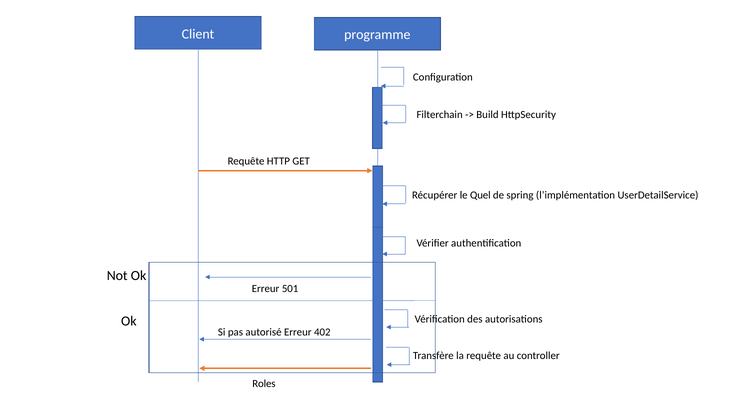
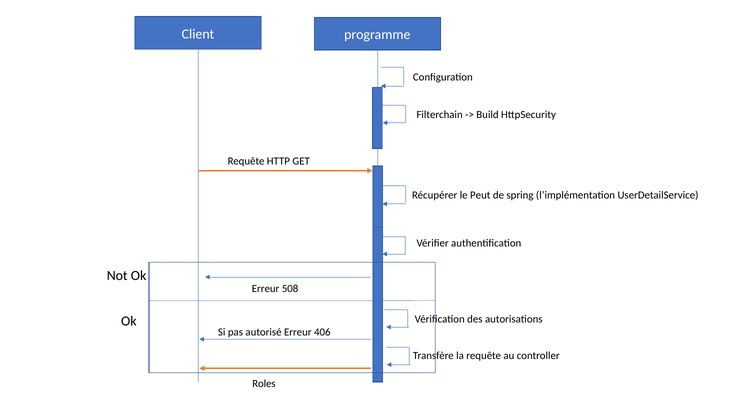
Quel: Quel -> Peut (480, 195)
501: 501 -> 508 (290, 289)
402: 402 -> 406 (322, 332)
